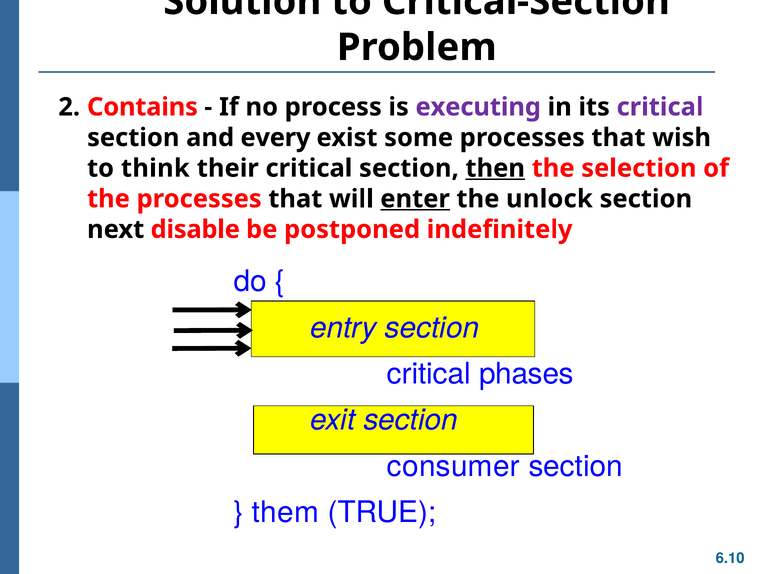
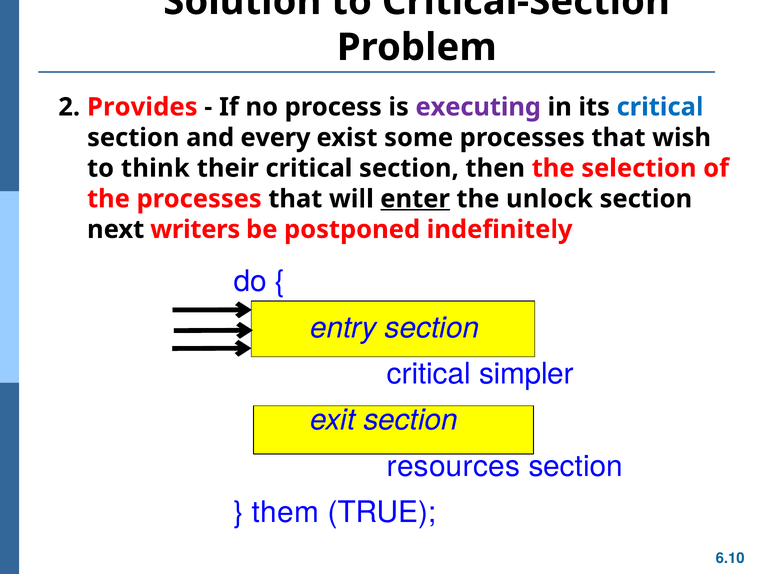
Contains: Contains -> Provides (142, 107)
critical colour: purple -> blue (660, 107)
then underline: present -> none (495, 168)
disable: disable -> writers (195, 230)
phases: phases -> simpler (526, 374)
consumer: consumer -> resources (453, 467)
